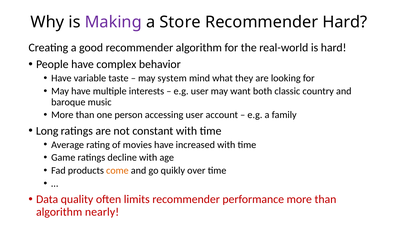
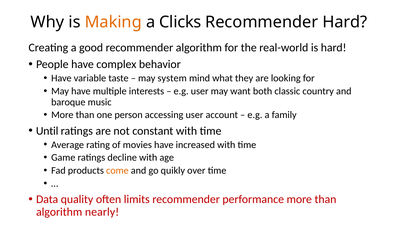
Making colour: purple -> orange (113, 22)
Store: Store -> Clicks (180, 22)
Long: Long -> Until (47, 131)
